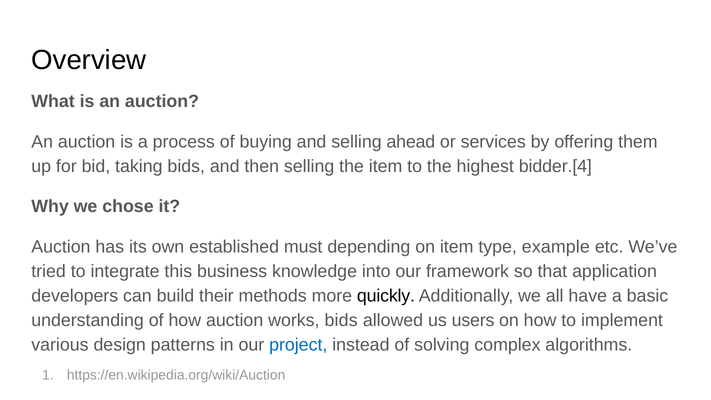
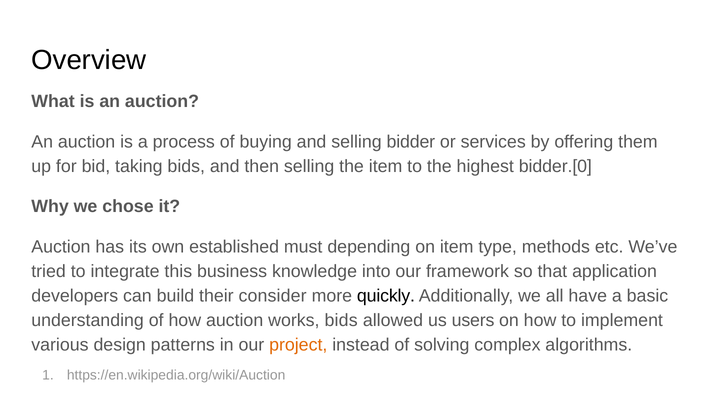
ahead: ahead -> bidder (411, 142)
bidder.[4: bidder.[4 -> bidder.[0 (555, 166)
example: example -> methods (556, 247)
methods: methods -> consider (273, 296)
project colour: blue -> orange (298, 345)
